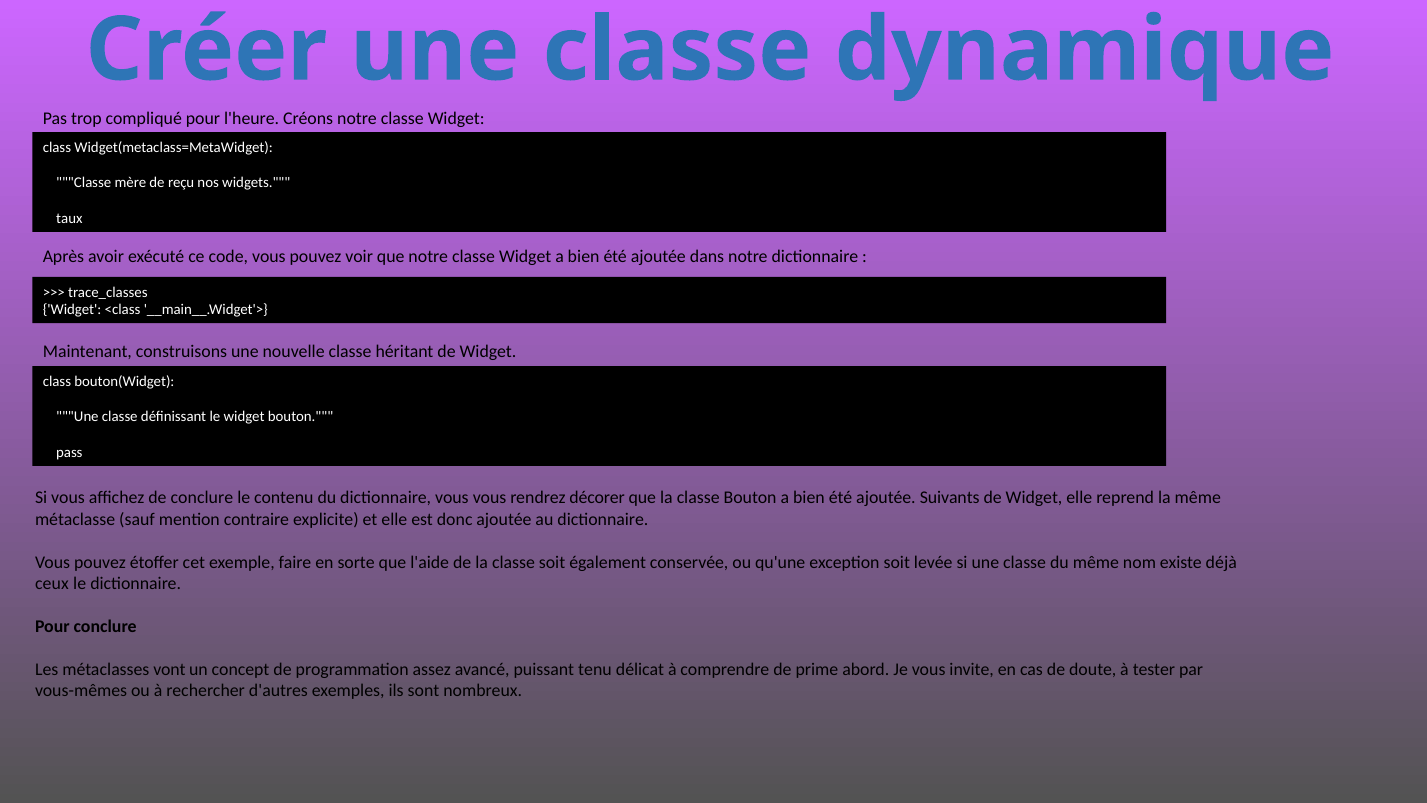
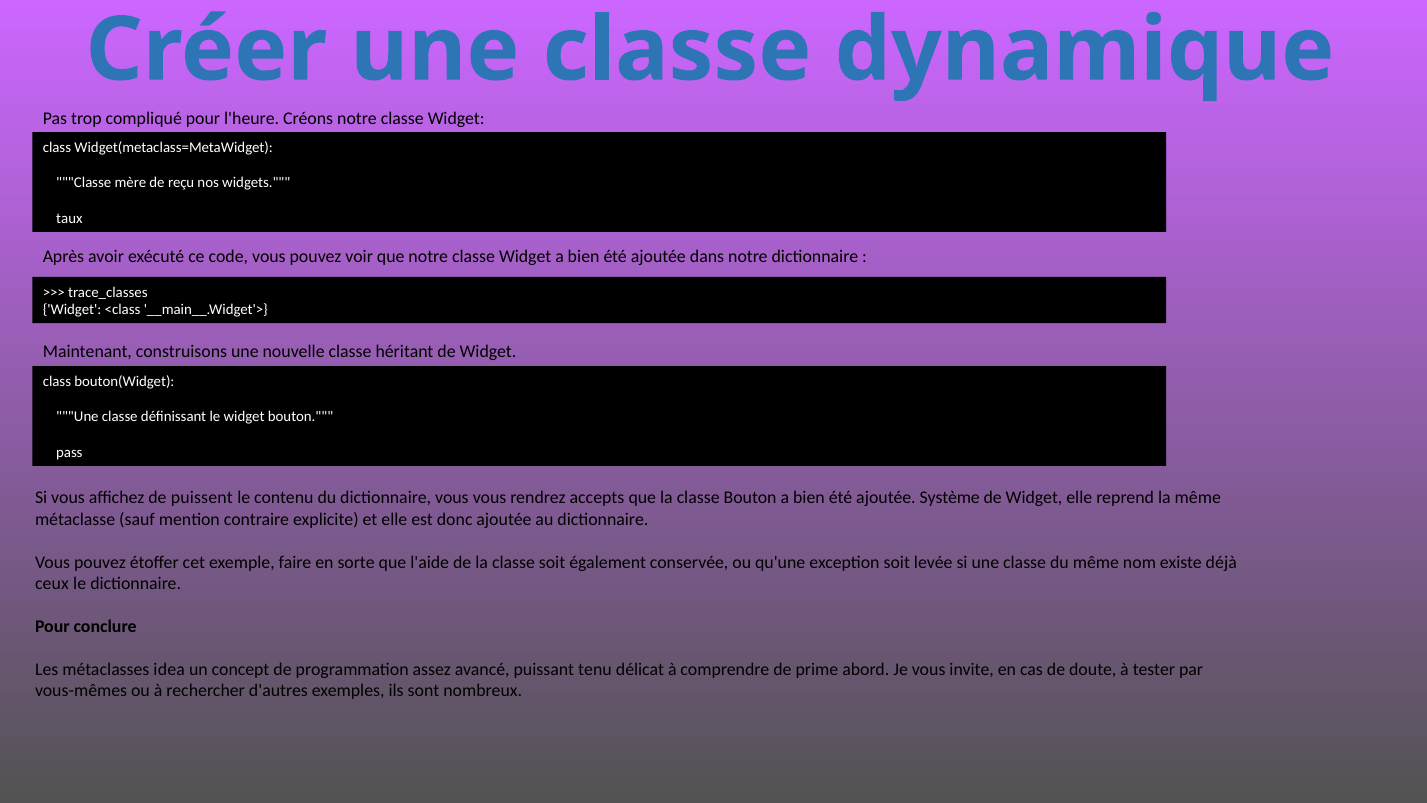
de conclure: conclure -> puissent (202, 498)
décorer: décorer -> accepts (597, 498)
Suivants: Suivants -> Système (950, 498)
vont: vont -> idea (169, 669)
